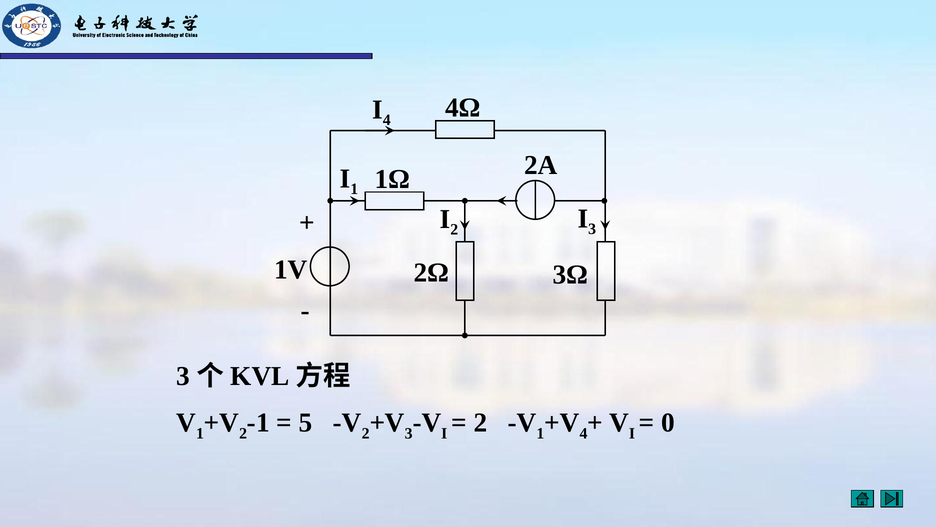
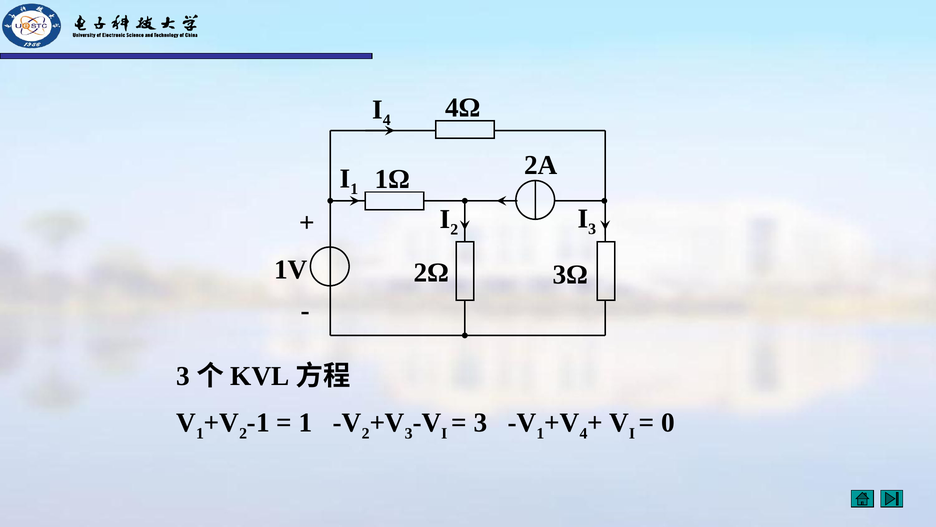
5: 5 -> 1 (306, 422)
2: 2 -> 3 (480, 422)
